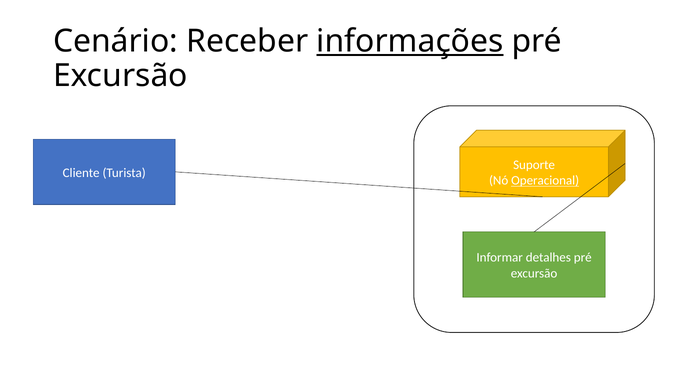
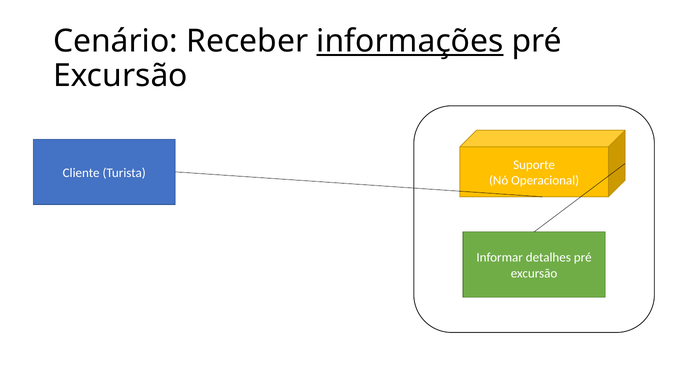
Operacional underline: present -> none (545, 181)
